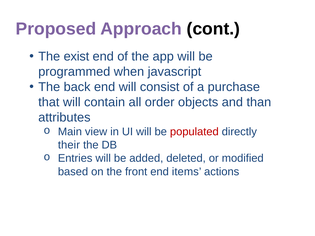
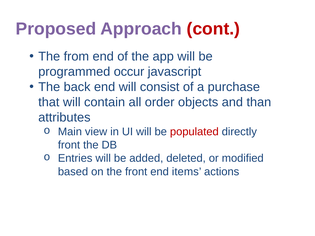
cont colour: black -> red (213, 29)
exist: exist -> from (76, 57)
when: when -> occur (129, 72)
their: their -> front (69, 145)
